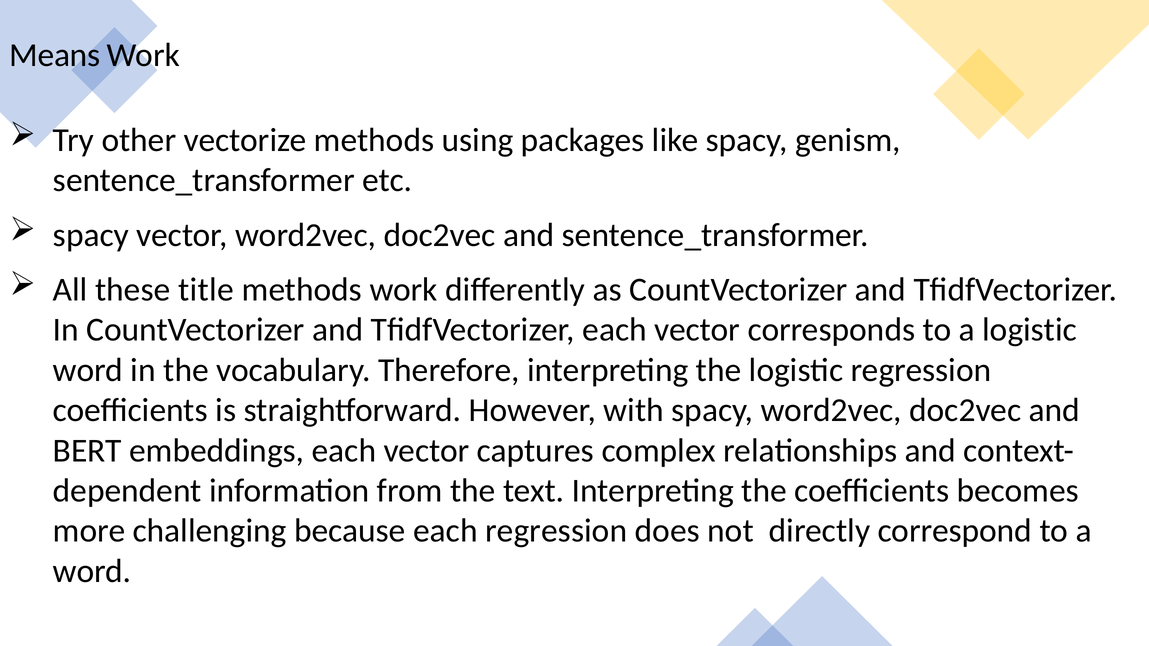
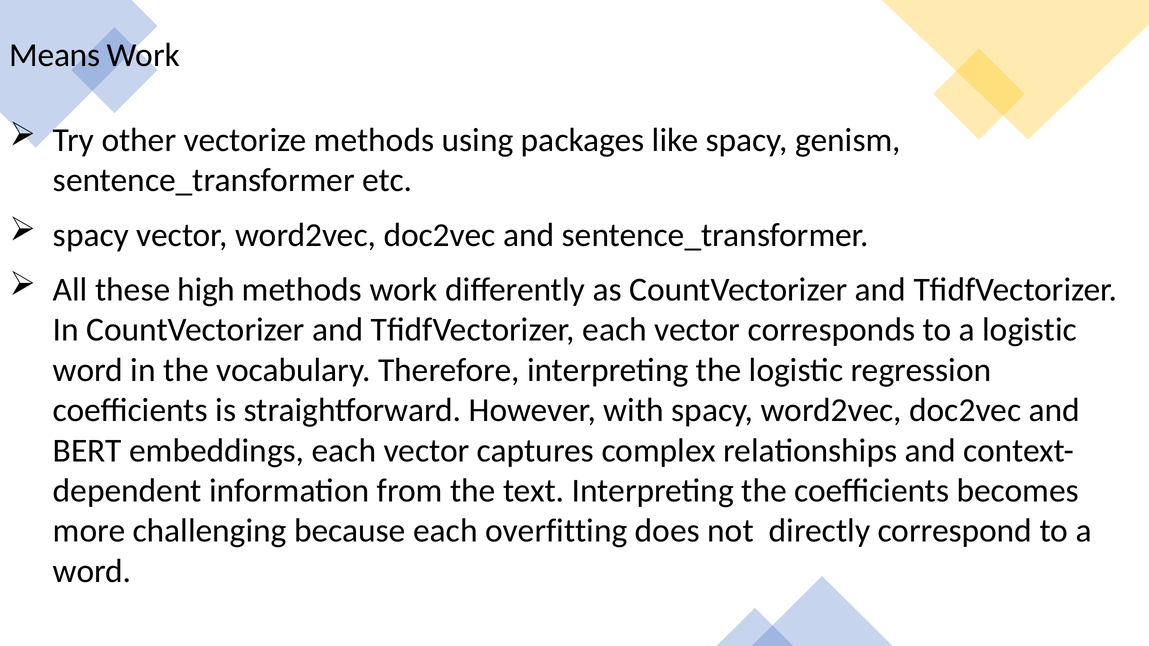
title: title -> high (206, 290)
each regression: regression -> overfitting (556, 531)
